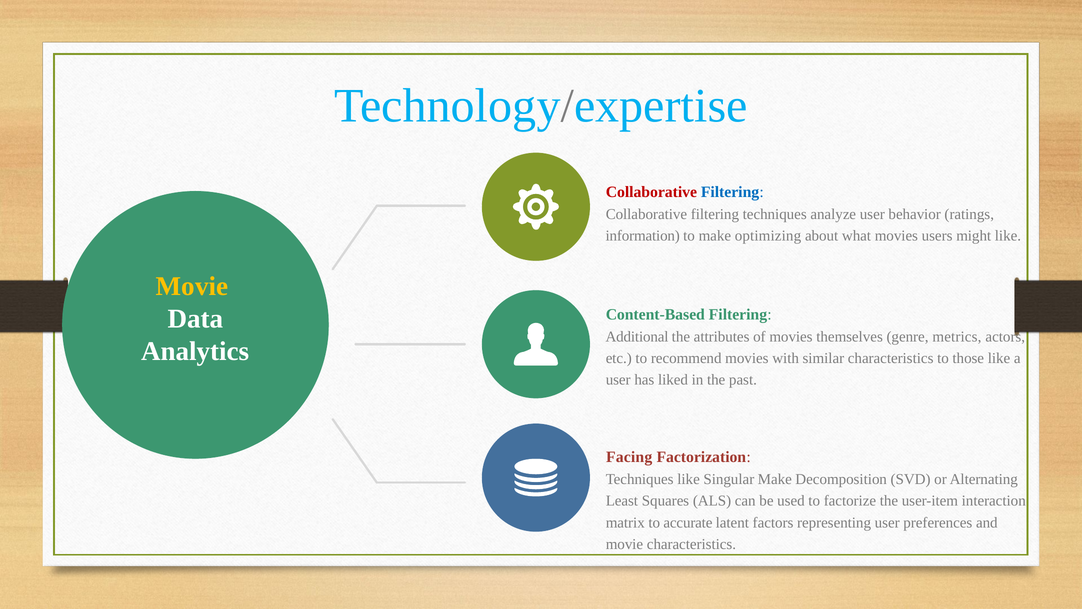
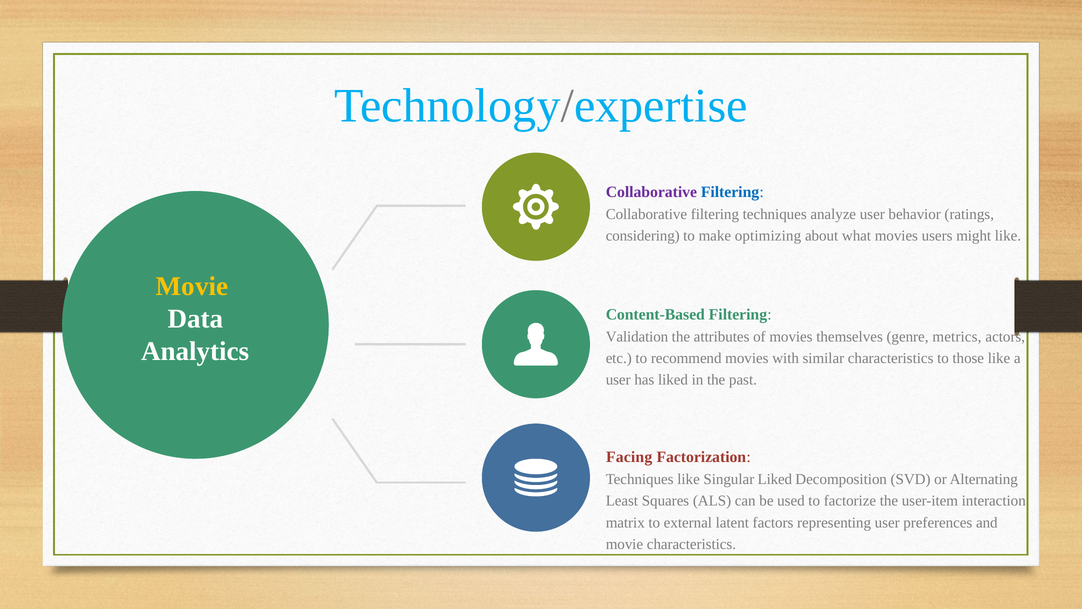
Collaborative colour: red -> purple (651, 192)
information: information -> considering (643, 236)
Additional: Additional -> Validation (637, 337)
Singular Make: Make -> Liked (775, 479)
accurate: accurate -> external (688, 522)
